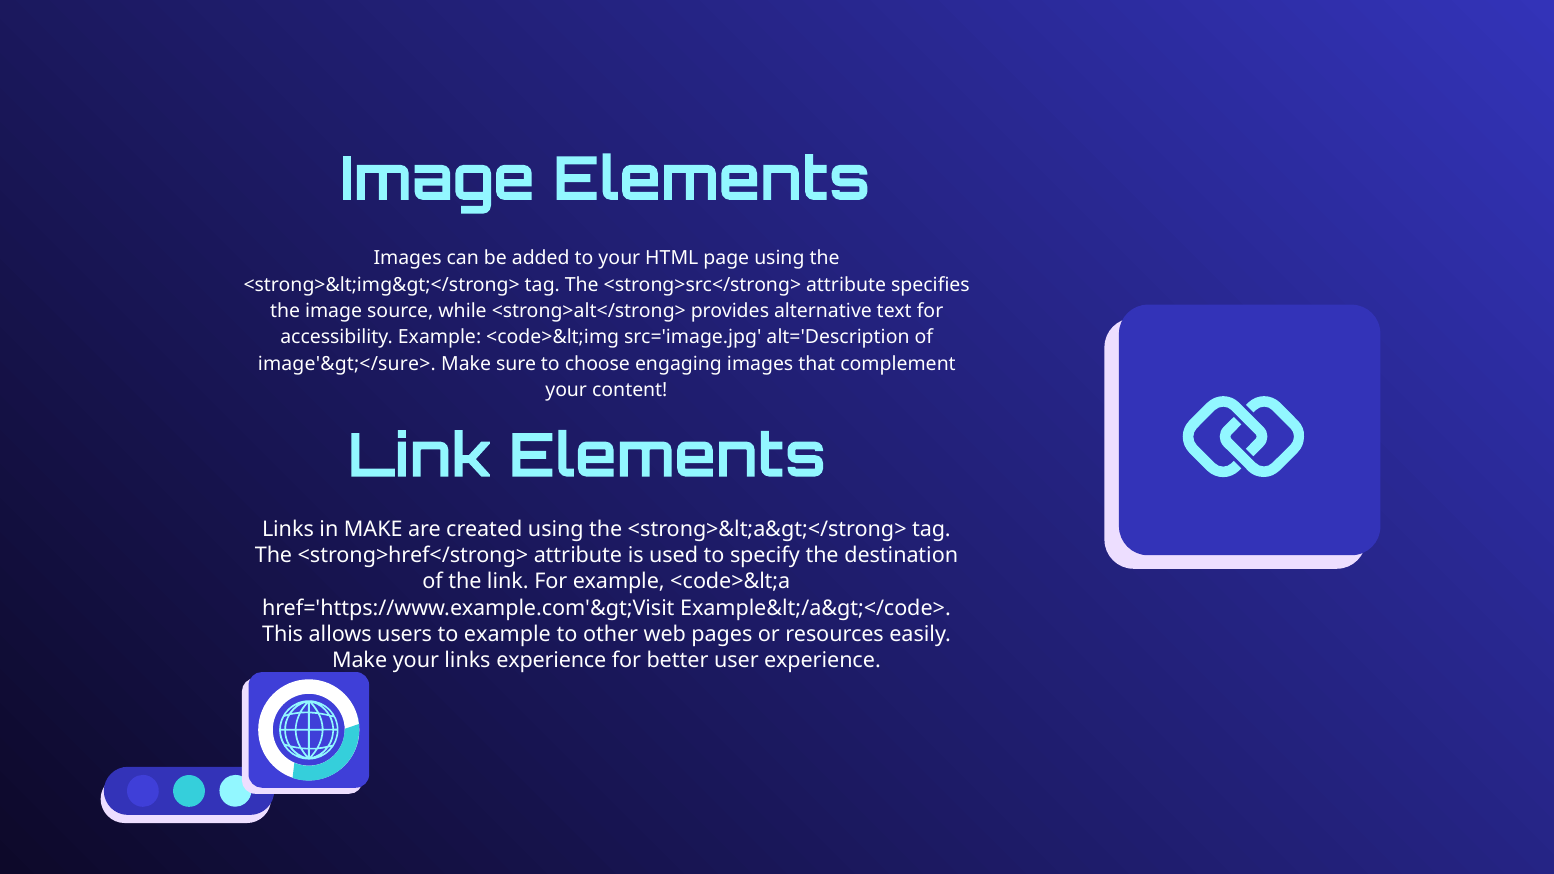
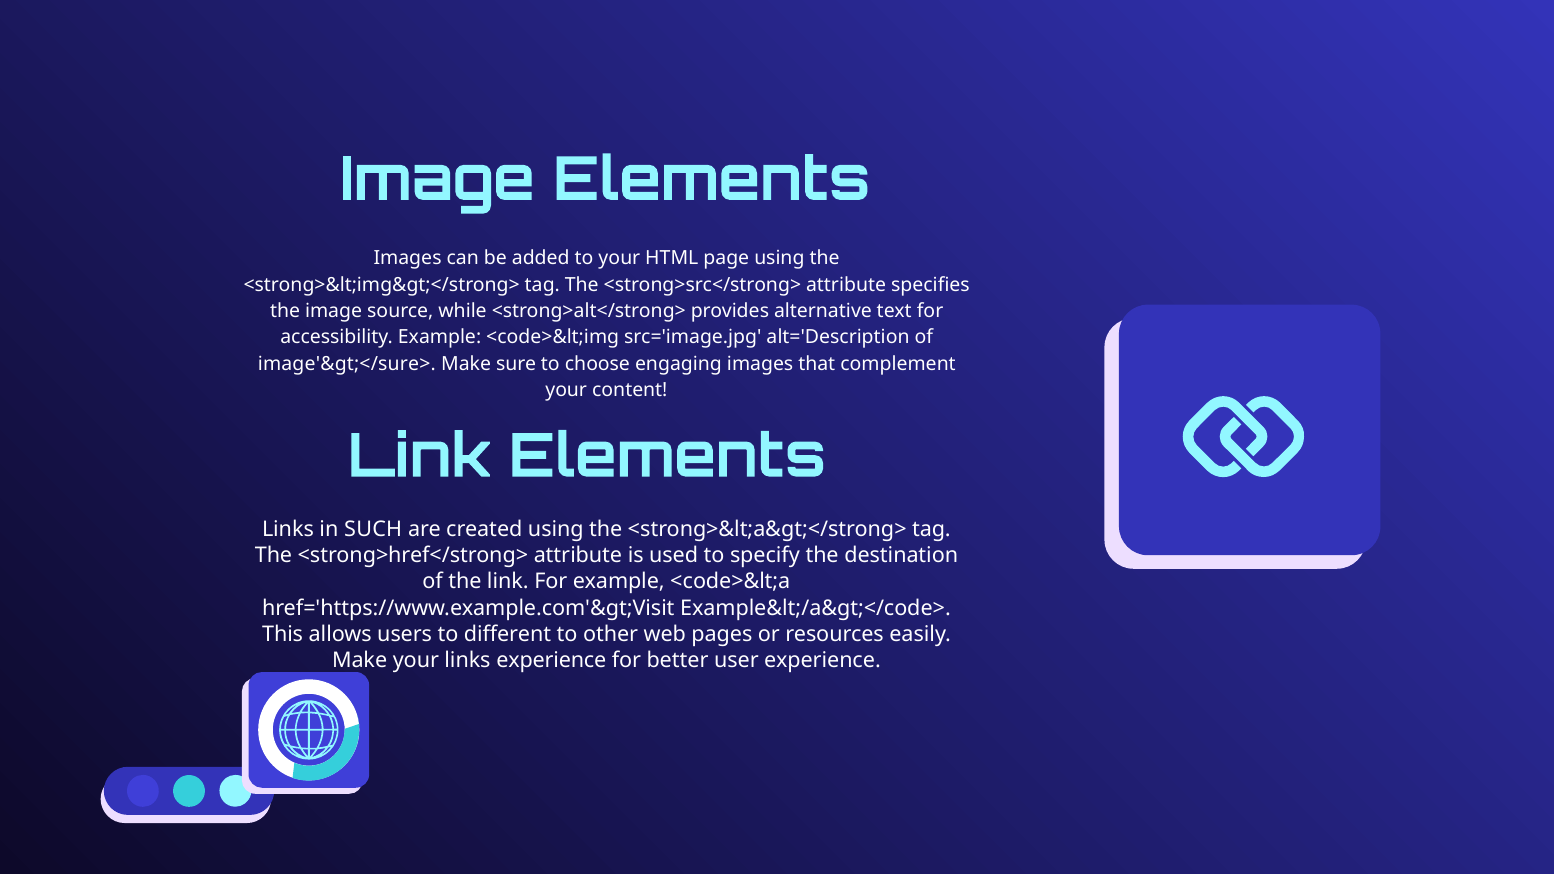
in MAKE: MAKE -> SUCH (373, 529)
to example: example -> different (507, 635)
